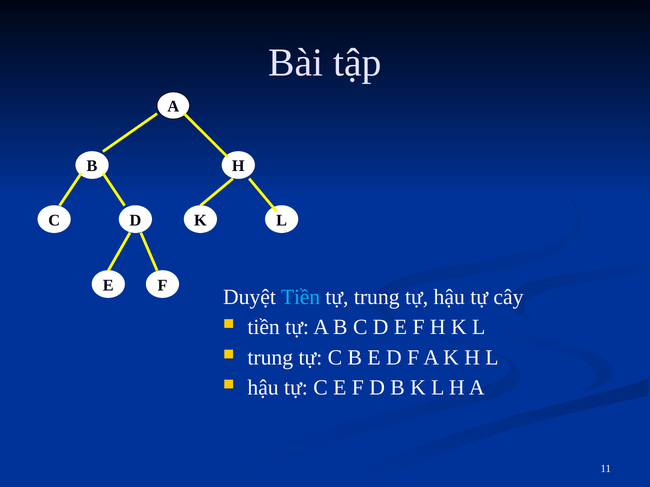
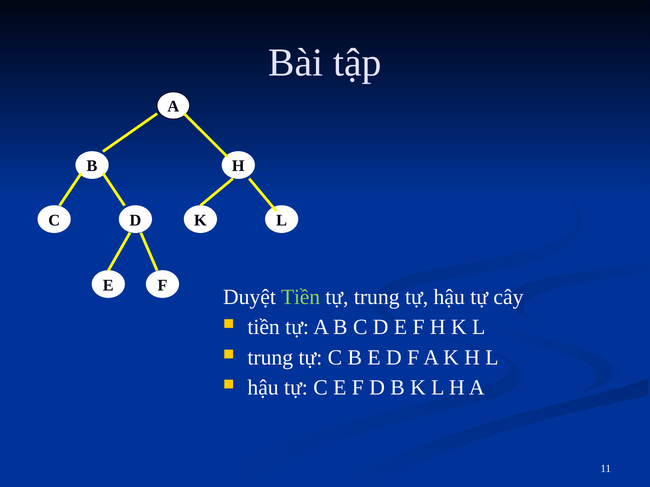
Tiền colour: light blue -> light green (301, 297)
